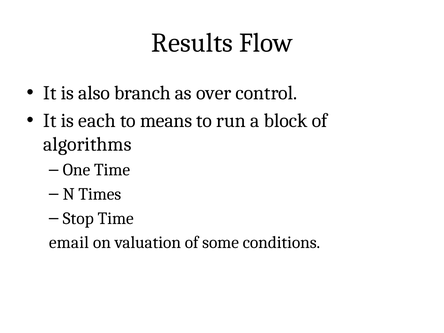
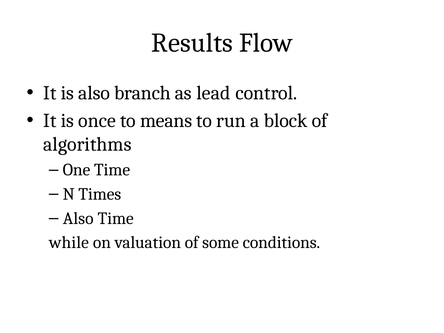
over: over -> lead (213, 93)
each: each -> once (97, 121)
Stop: Stop -> Also (78, 218)
email: email -> while (69, 243)
